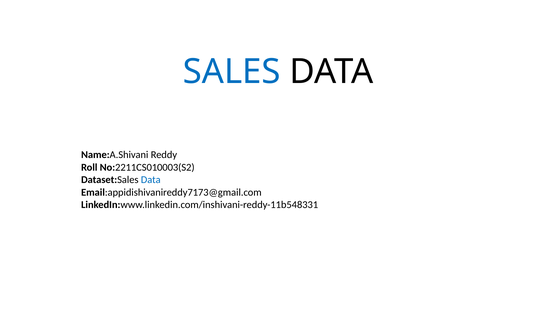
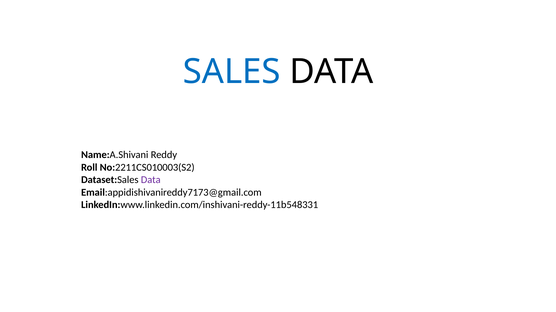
Data colour: blue -> purple (151, 180)
